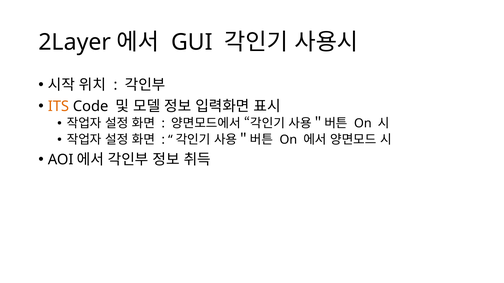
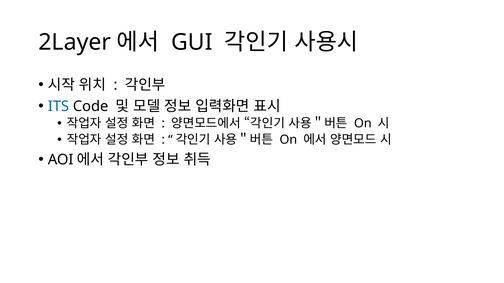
ITS colour: orange -> blue (58, 106)
